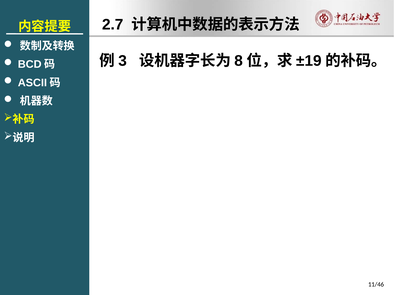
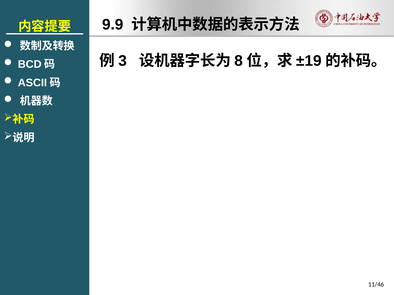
2.7: 2.7 -> 9.9 (113, 25)
